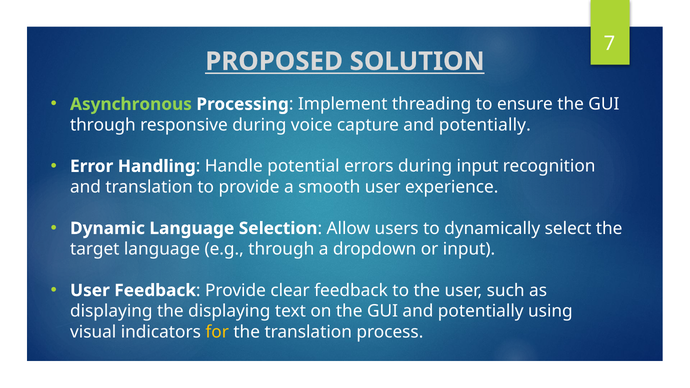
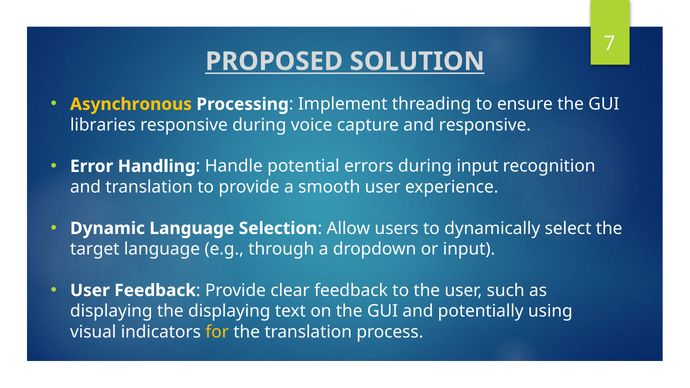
Asynchronous colour: light green -> yellow (131, 104)
through: through -> libraries (103, 125)
capture and potentially: potentially -> responsive (485, 125)
